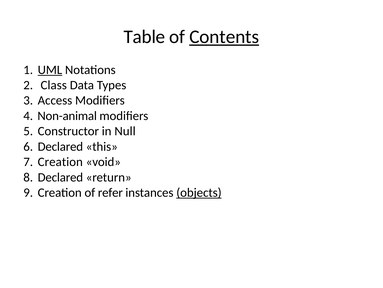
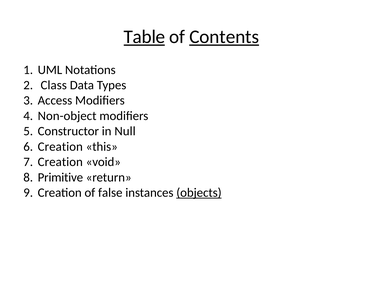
Table underline: none -> present (144, 37)
UML underline: present -> none (50, 70)
Non-animal: Non-animal -> Non-object (67, 116)
Declared: Declared -> Creation (60, 146)
Declared: Declared -> Primitive (60, 177)
refer: refer -> false (110, 192)
